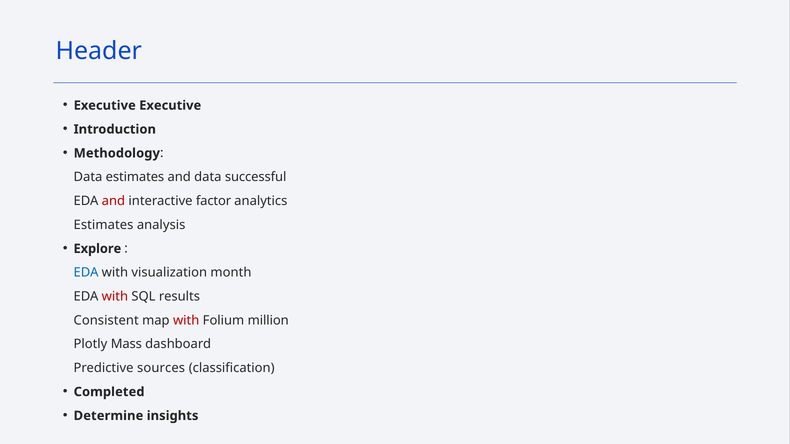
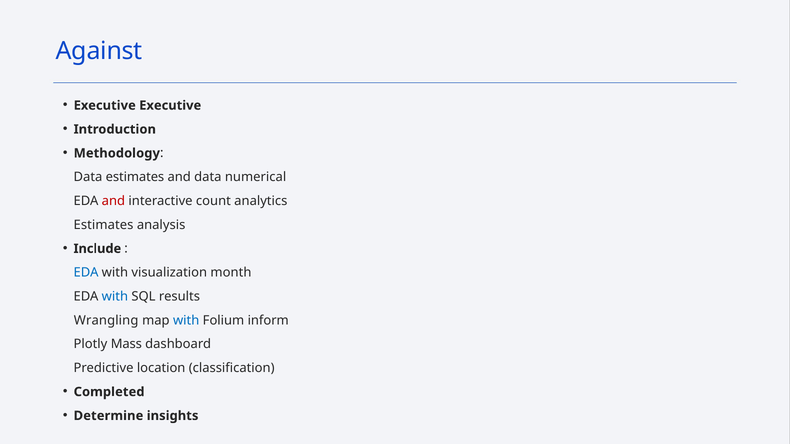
Header: Header -> Against (99, 51)
successful: successful -> numerical (256, 177)
factor: factor -> count (213, 201)
Explore: Explore -> Include (97, 249)
with colour: red -> blue (115, 297)
Consistent: Consistent -> Wrangling (106, 321)
with colour: red -> blue (186, 321)
million: million -> inform (268, 321)
sources: sources -> location (161, 368)
